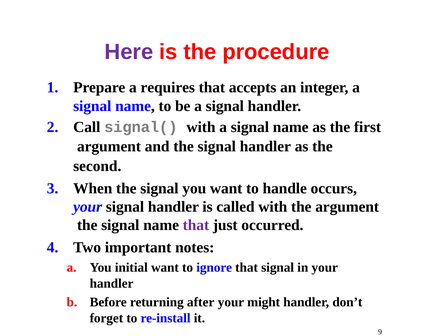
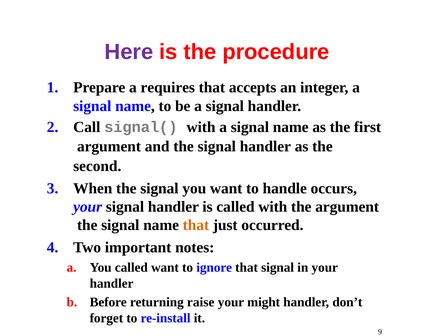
that colour: purple -> orange (196, 225)
You initial: initial -> called (131, 268)
after: after -> raise (201, 302)
